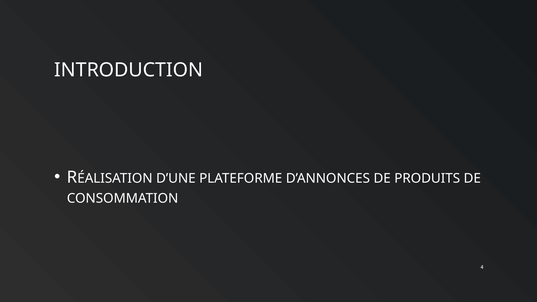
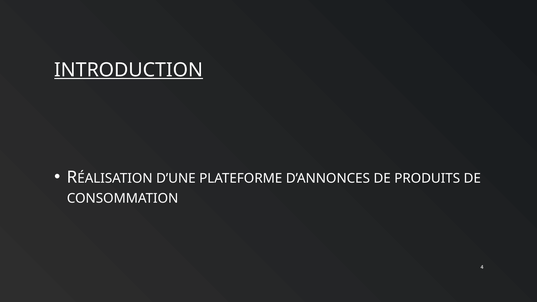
INTRODUCTION underline: none -> present (129, 70)
